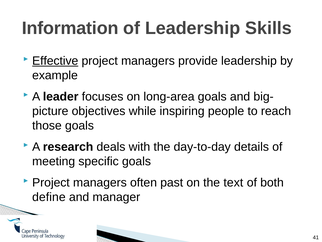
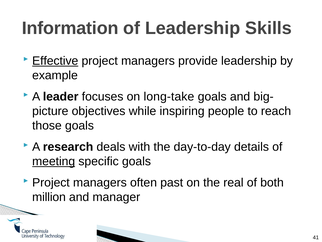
long-area: long-area -> long-take (169, 96)
meeting underline: none -> present (54, 161)
text: text -> real (233, 182)
define: define -> million (49, 197)
